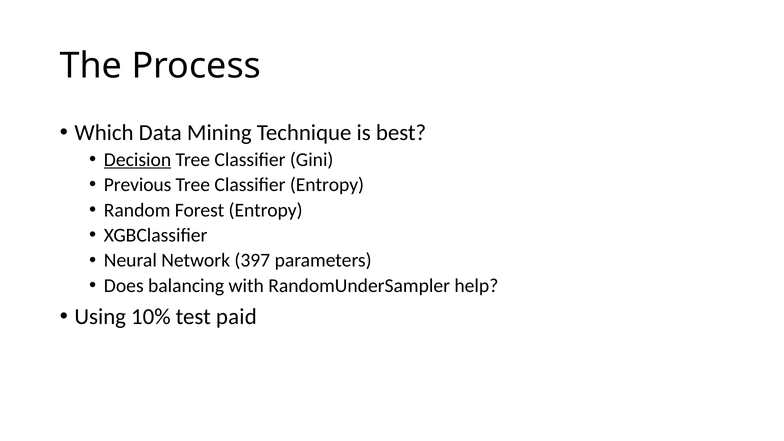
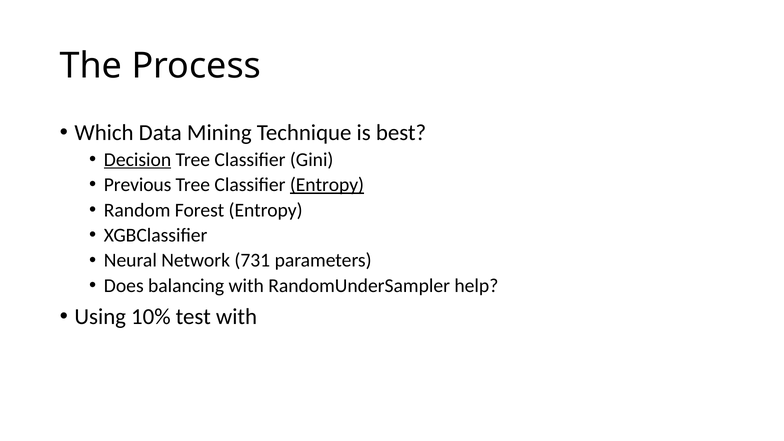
Entropy underline: none -> present (327, 185)
397: 397 -> 731 (252, 261)
test paid: paid -> with (237, 317)
